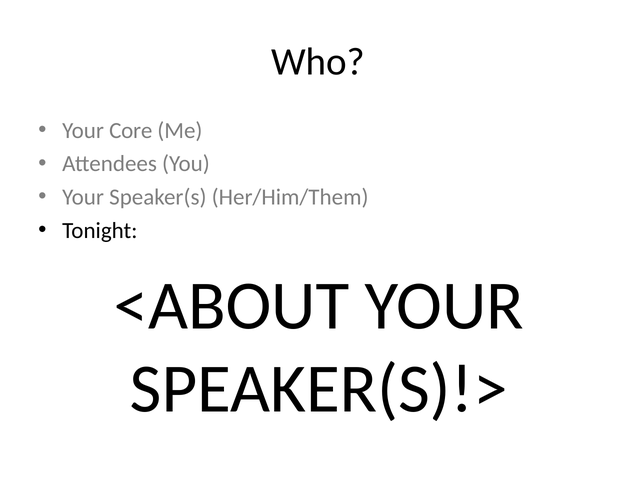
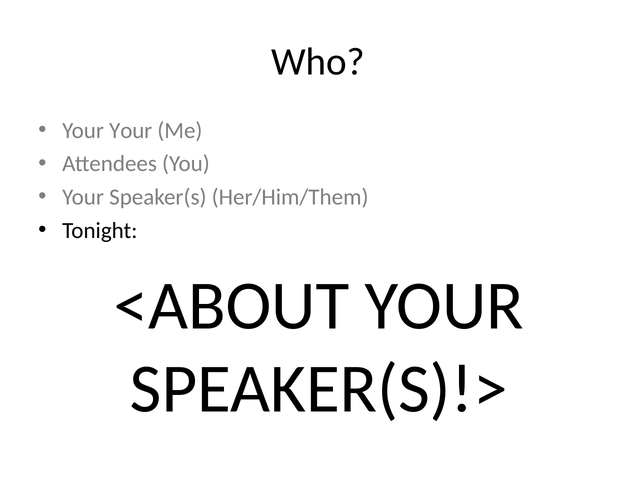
Your Core: Core -> Your (131, 130)
